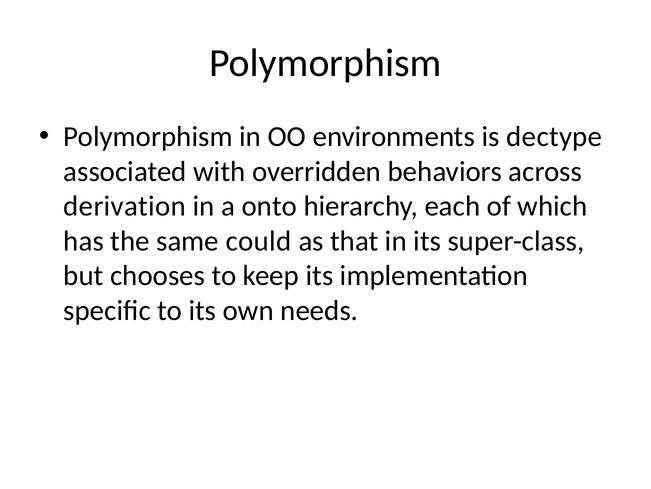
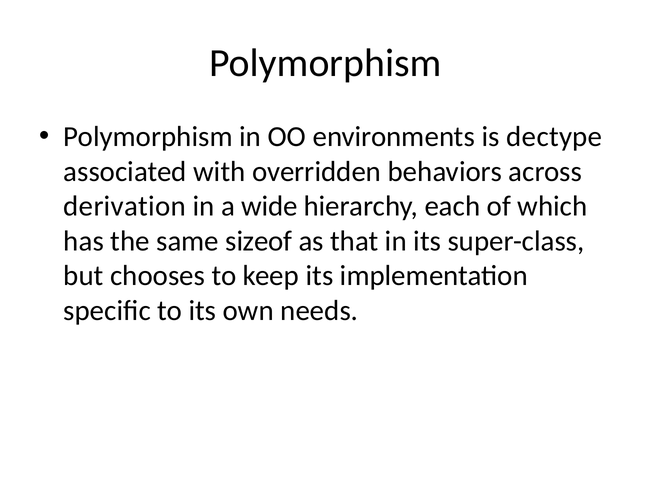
onto: onto -> wide (269, 206)
could: could -> sizeof (259, 241)
